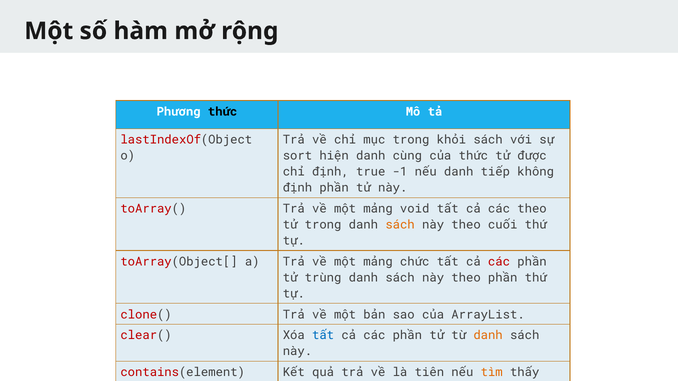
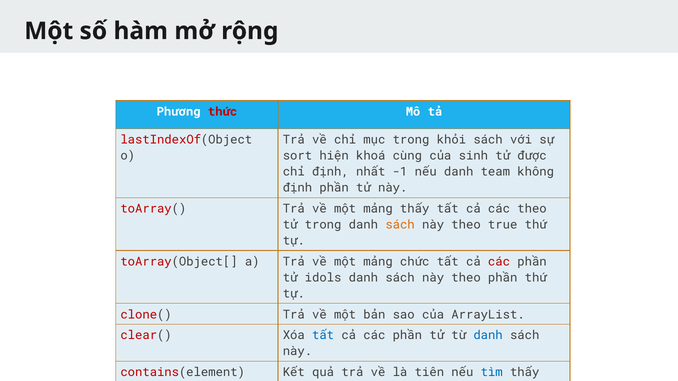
thức colour: black -> red (223, 112)
hiện danh: danh -> khoá (371, 156)
của thức: thức -> sinh (473, 156)
true: true -> nhất (371, 172)
tiếp: tiếp -> team (495, 172)
mảng void: void -> thấy (415, 209)
cuối: cuối -> true (503, 225)
trùng: trùng -> idols (323, 278)
danh colour: orange -> blue (488, 336)
tìm colour: orange -> blue (492, 373)
